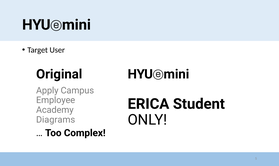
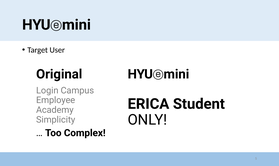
Apply: Apply -> Login (47, 91)
Diagrams: Diagrams -> Simplicity (56, 120)
